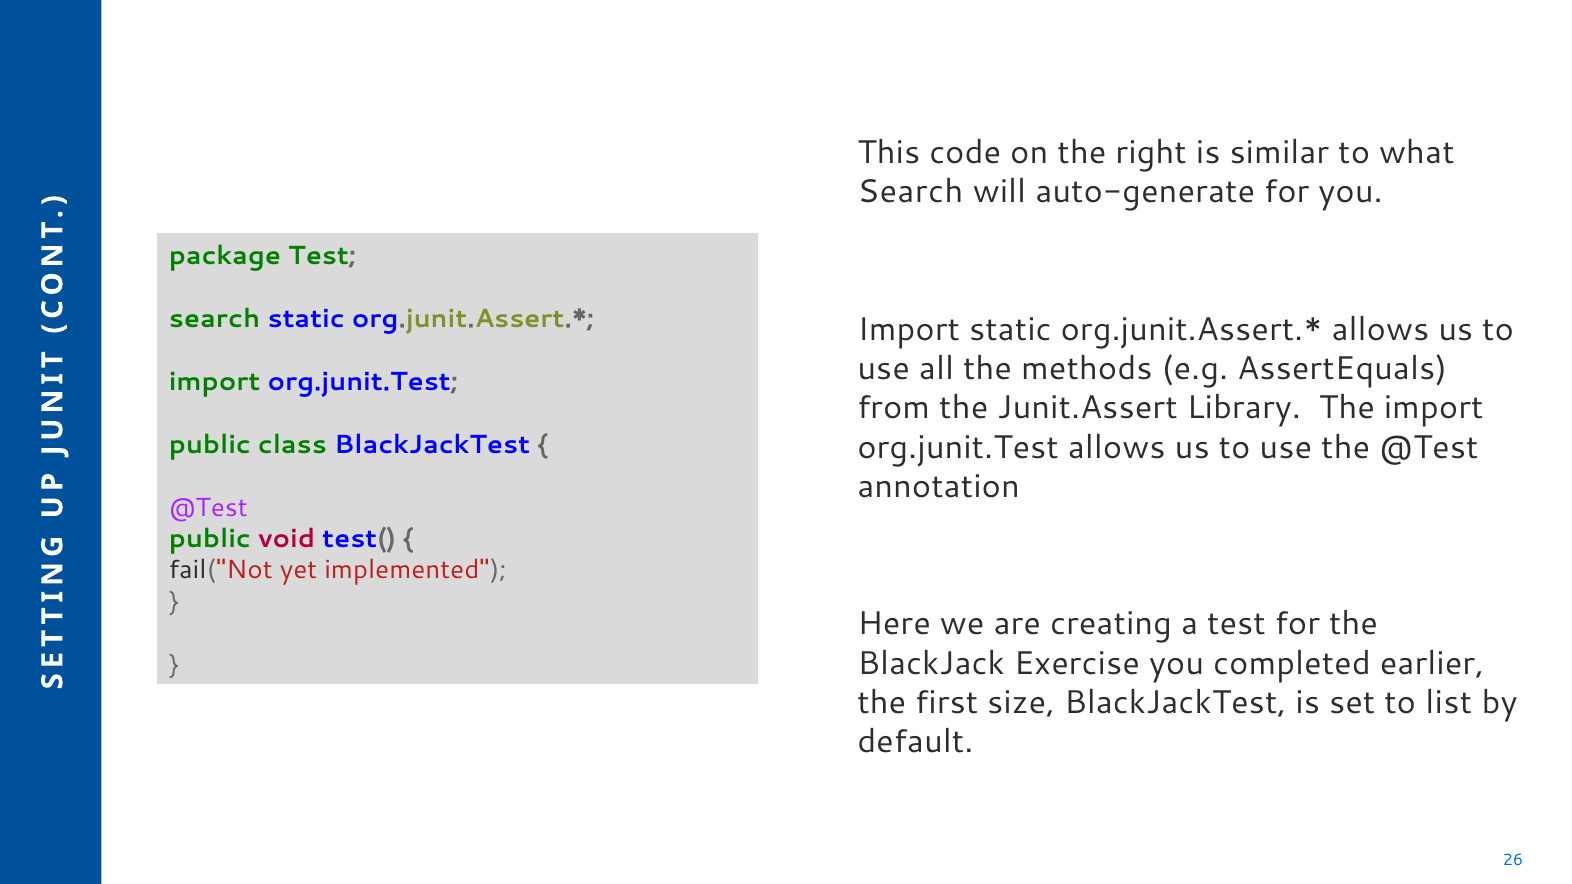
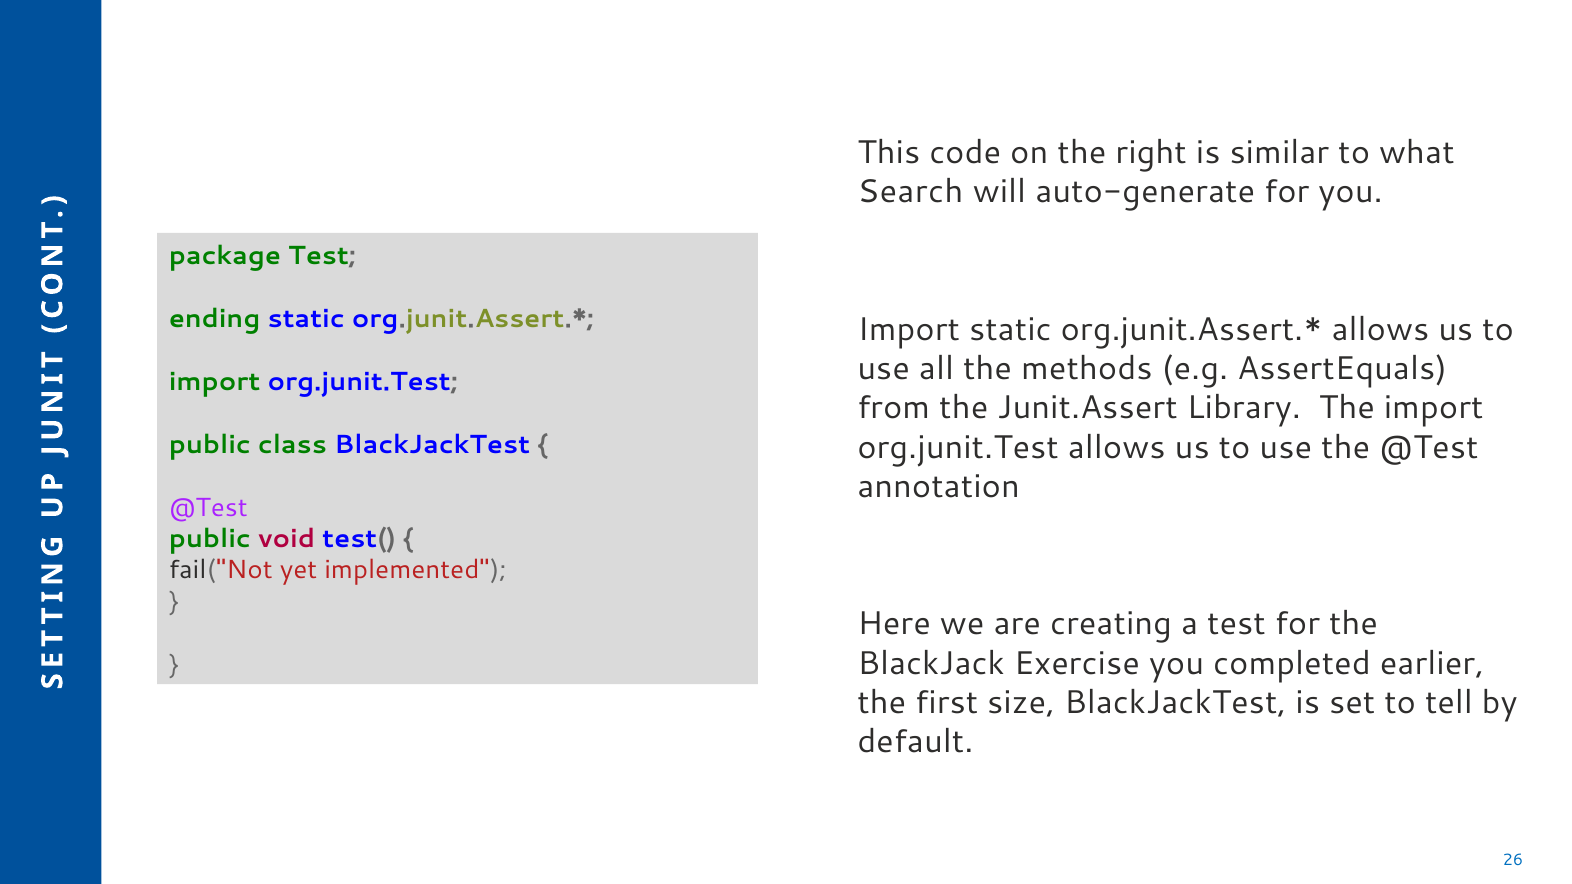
search: search -> ending (215, 319)
list: list -> tell (1449, 703)
